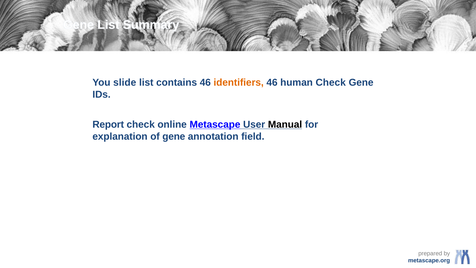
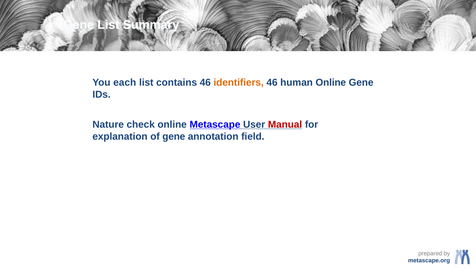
slide: slide -> each (125, 83)
human Check: Check -> Online (331, 83)
Report: Report -> Nature (108, 124)
Manual colour: black -> red (285, 124)
